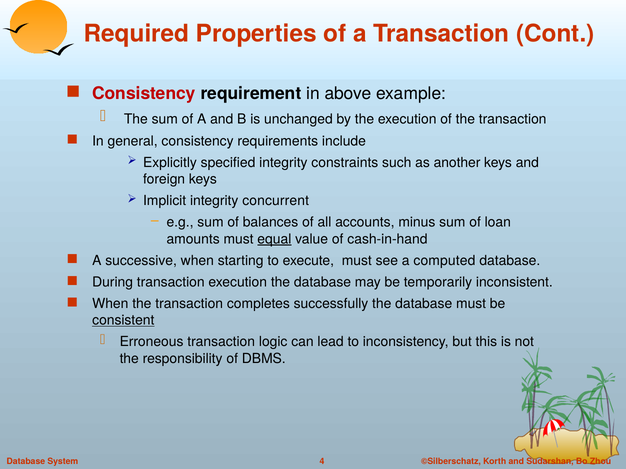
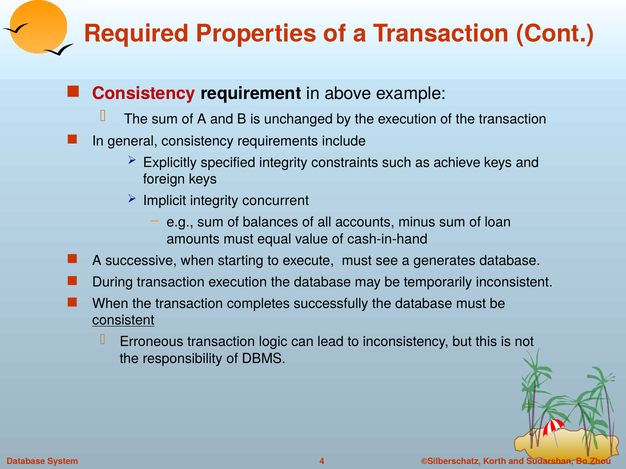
another: another -> achieve (457, 163)
equal underline: present -> none (274, 239)
computed: computed -> generates (444, 261)
